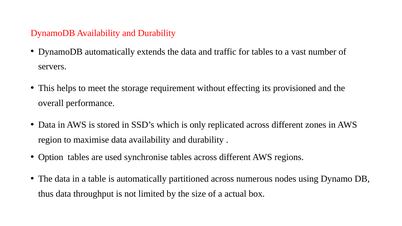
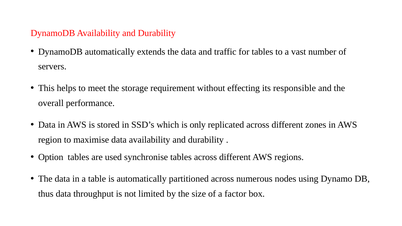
provisioned: provisioned -> responsible (294, 88)
actual: actual -> factor (235, 194)
